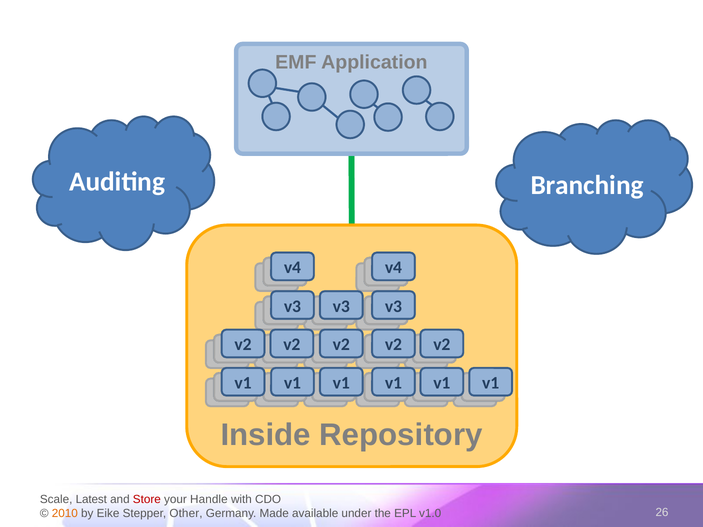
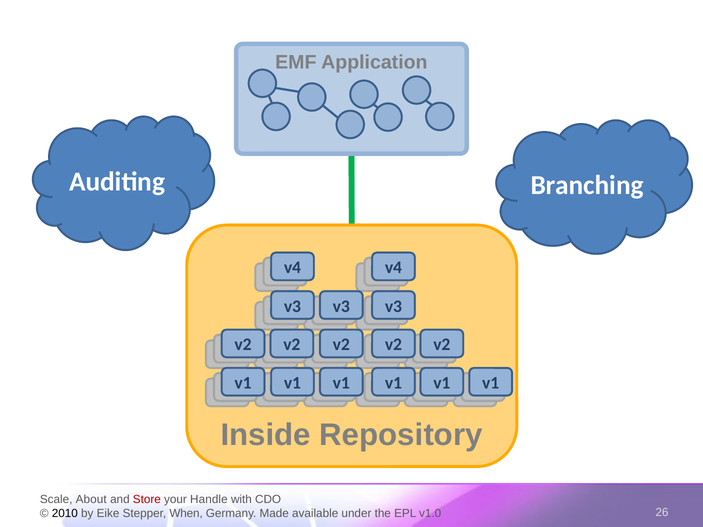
Latest: Latest -> About (91, 500)
2010 colour: orange -> black (65, 514)
Other: Other -> When (186, 514)
